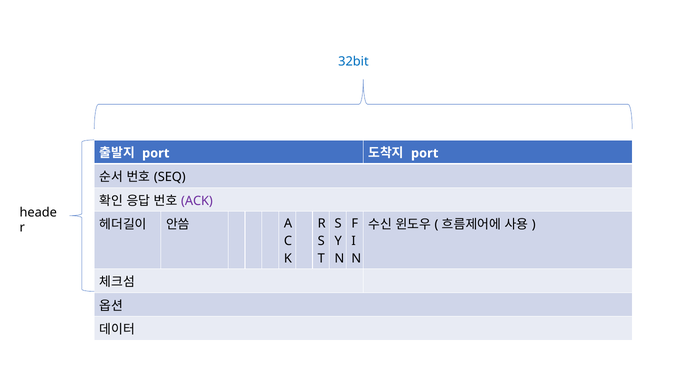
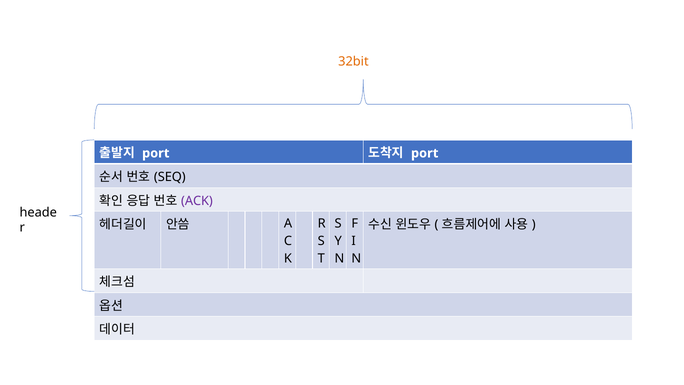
32bit colour: blue -> orange (353, 61)
